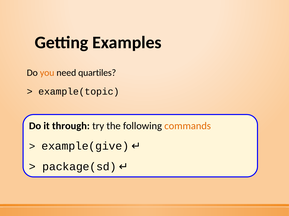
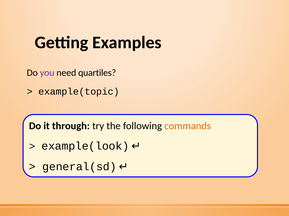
you colour: orange -> purple (47, 73)
example(give: example(give -> example(look (85, 147)
package(sd: package(sd -> general(sd (79, 167)
